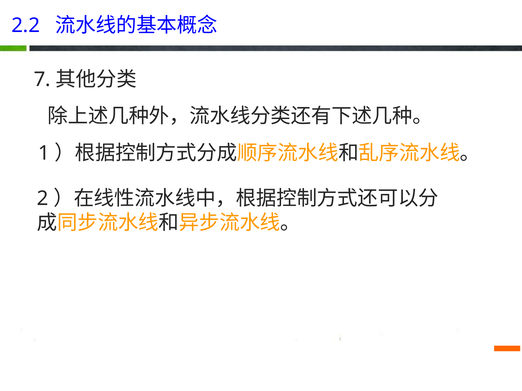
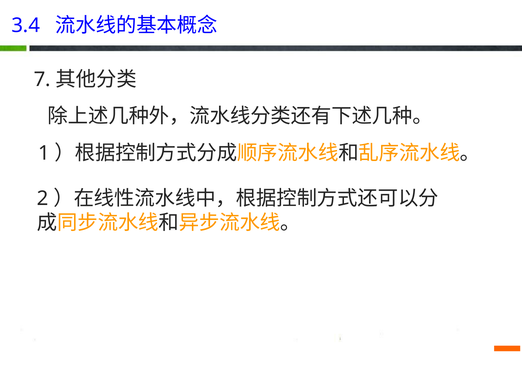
2.2: 2.2 -> 3.4 (26, 25)
